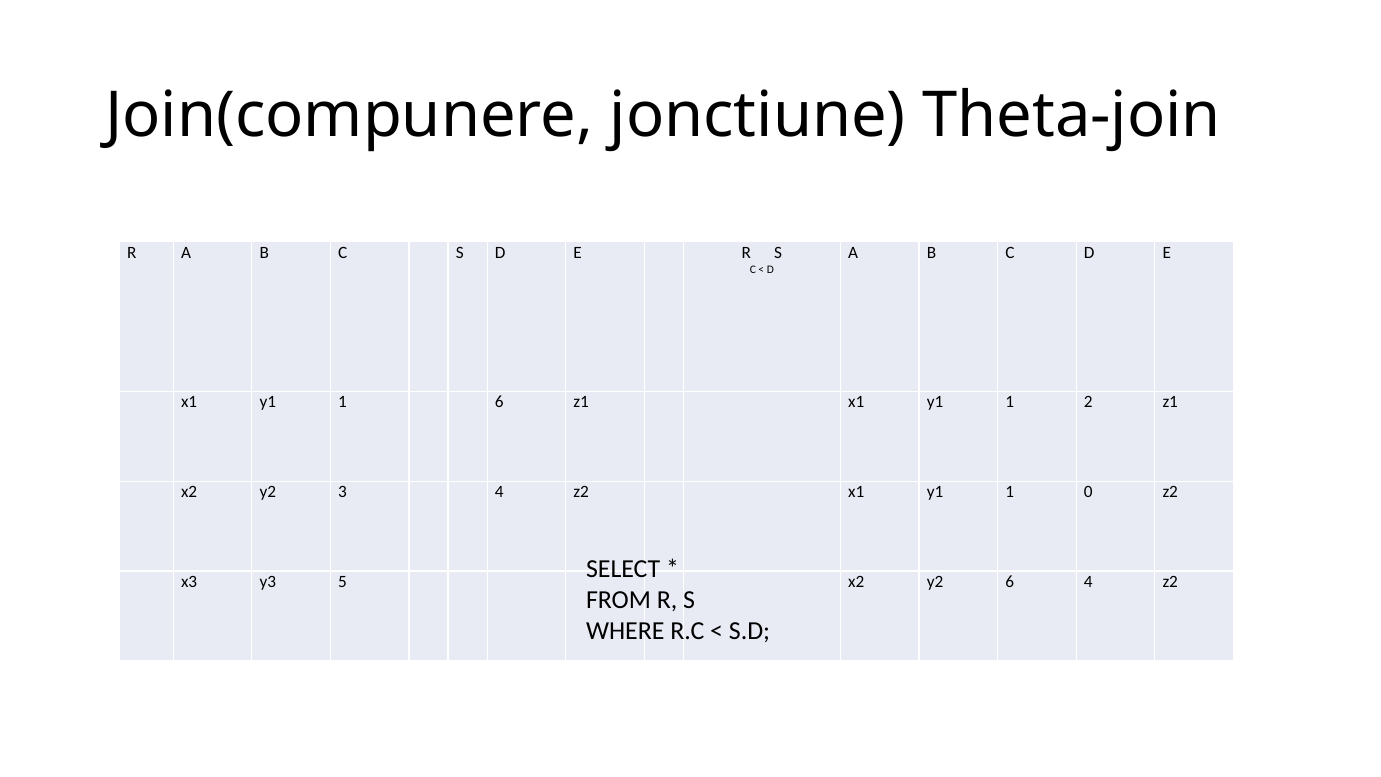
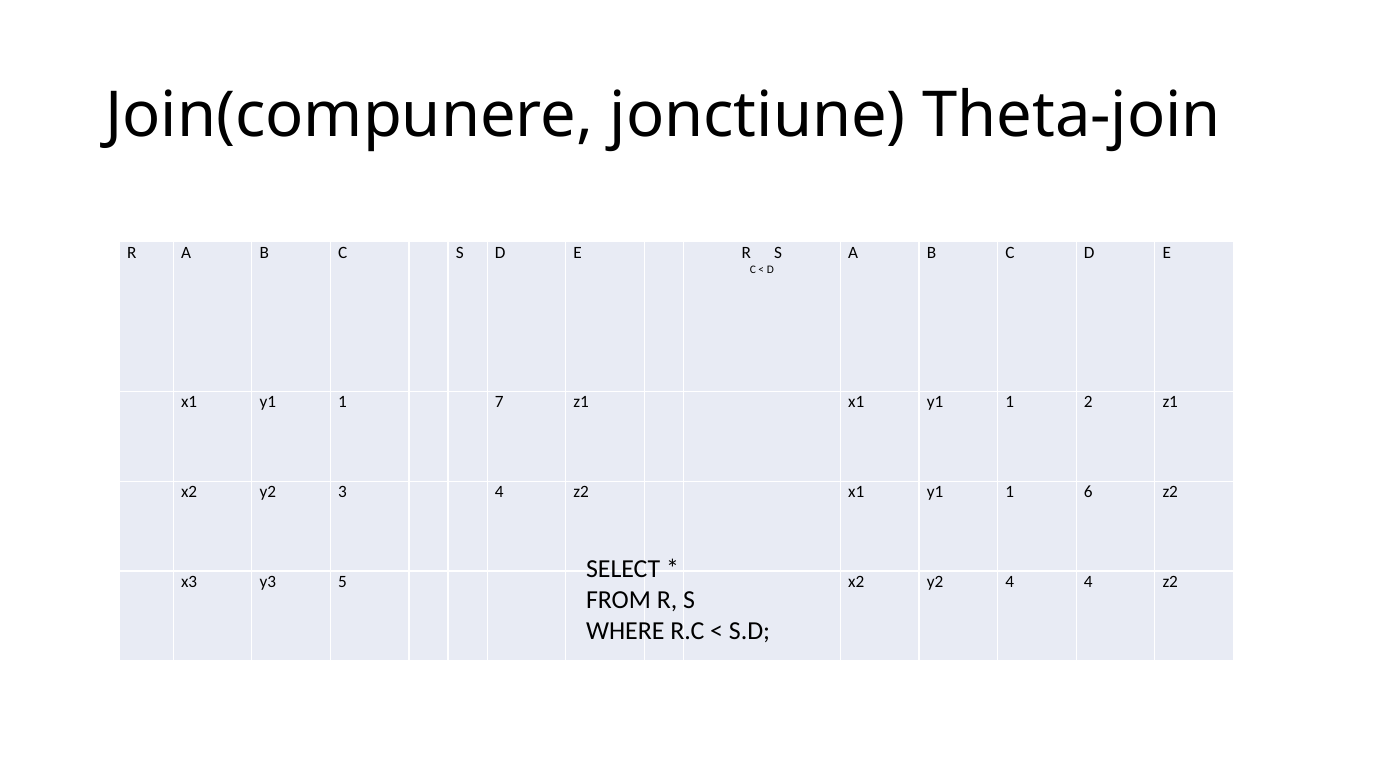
1 6: 6 -> 7 (499, 402)
0: 0 -> 6 (1088, 492)
y2 6: 6 -> 4 (1010, 581)
